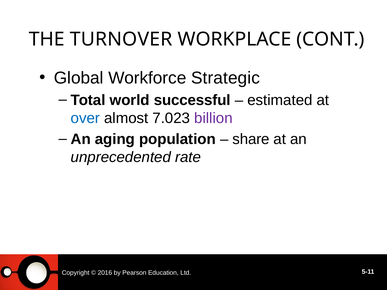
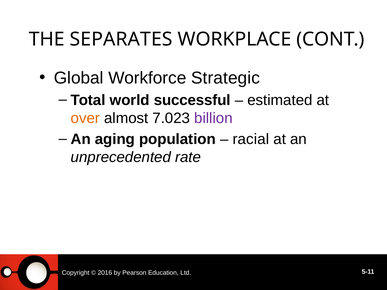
TURNOVER: TURNOVER -> SEPARATES (121, 39)
over colour: blue -> orange (85, 118)
share: share -> racial (251, 139)
